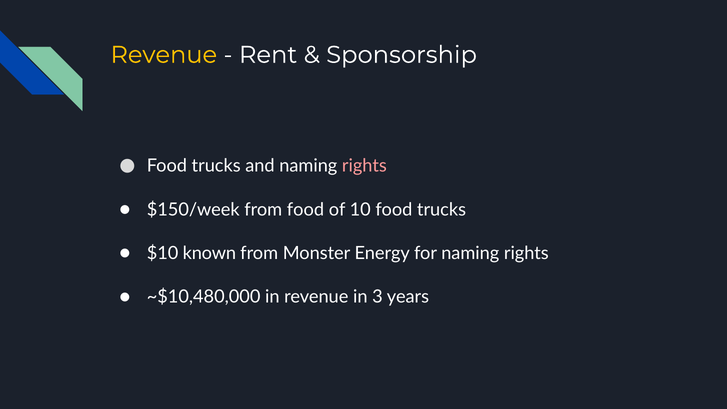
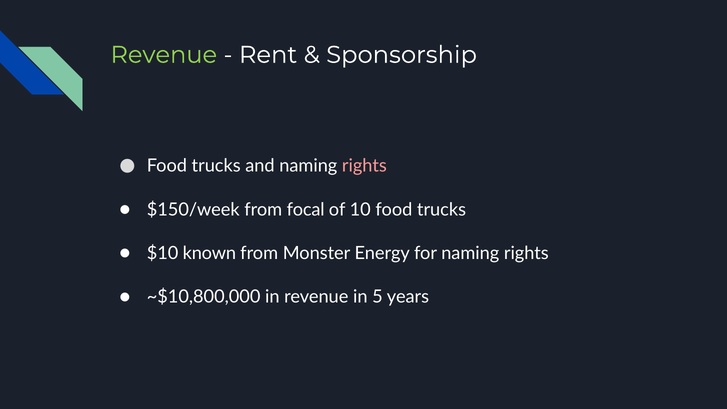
Revenue colour: yellow -> light green (164, 55)
from food: food -> focal (306, 209)
~$10,480,000: ~$10,480,000 -> ~$10,800,000 (204, 297)
3: 3 -> 5 (377, 297)
